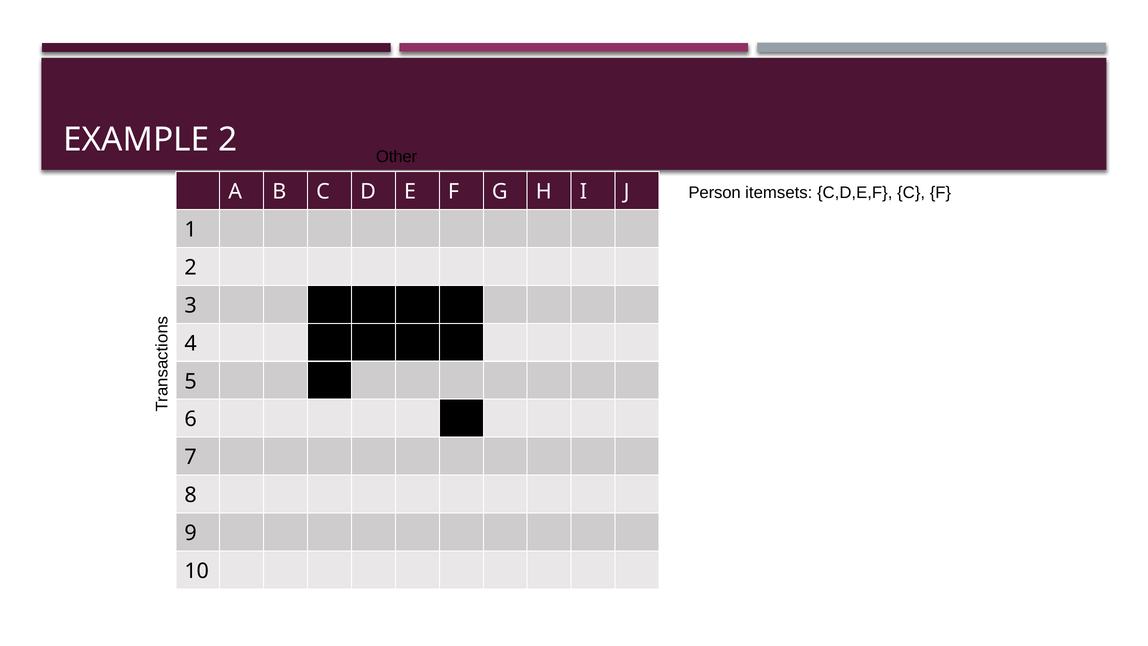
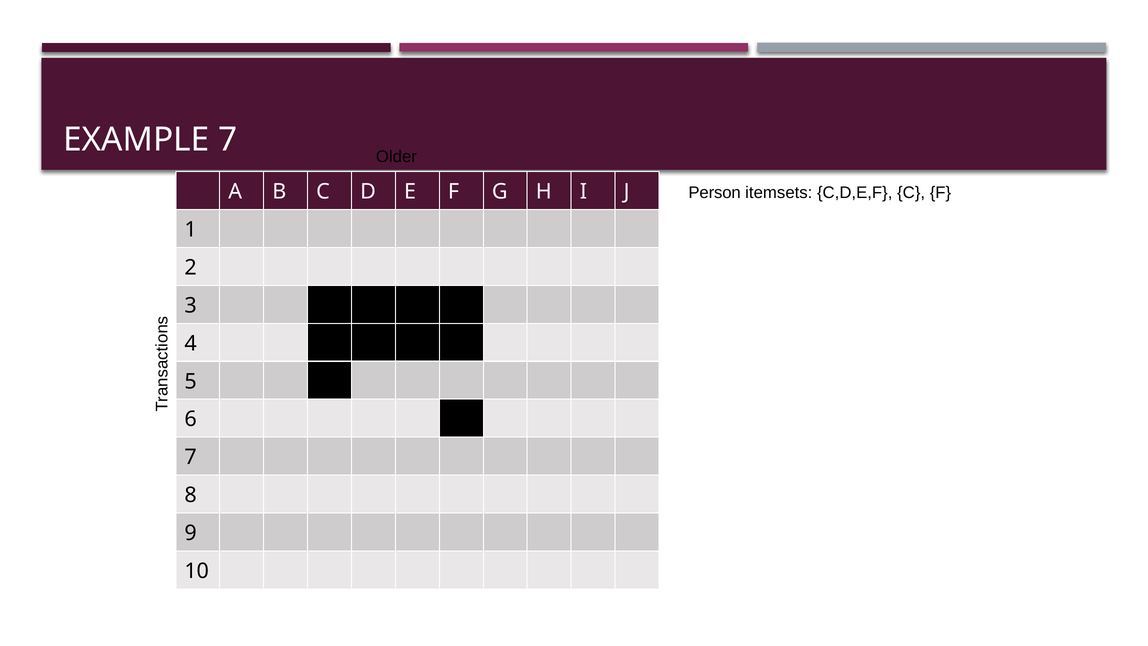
EXAMPLE 2: 2 -> 7 (228, 139)
Other: Other -> Older (396, 157)
